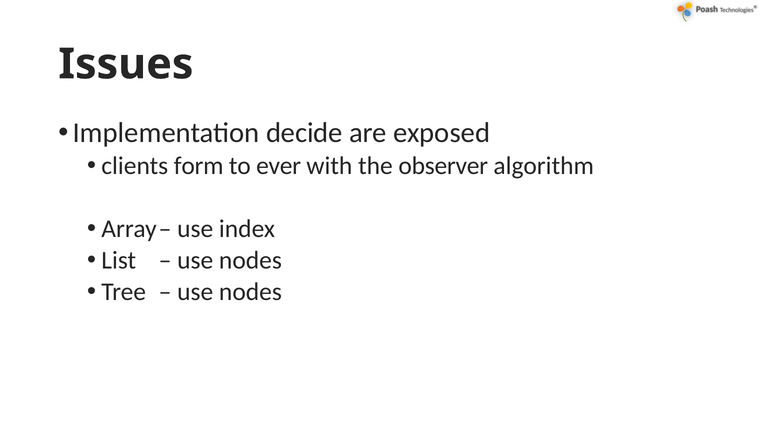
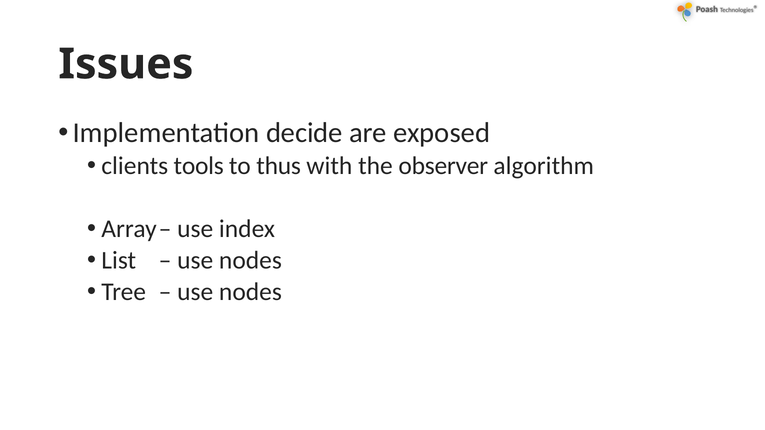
form: form -> tools (199, 166)
ever: ever -> thus (279, 166)
